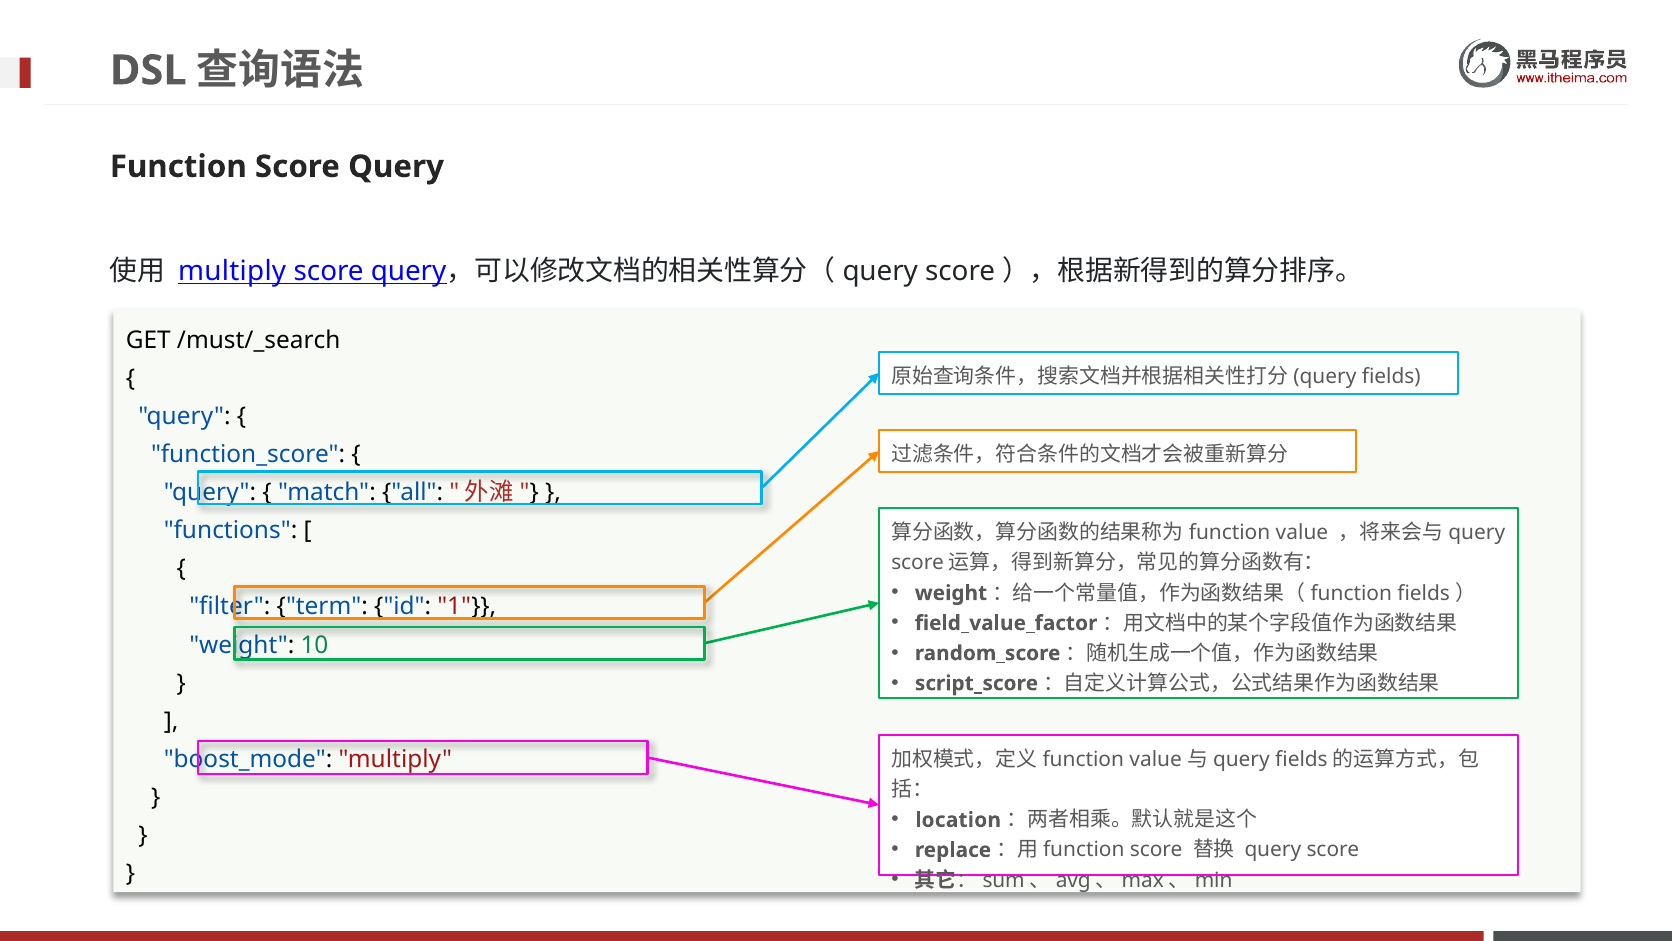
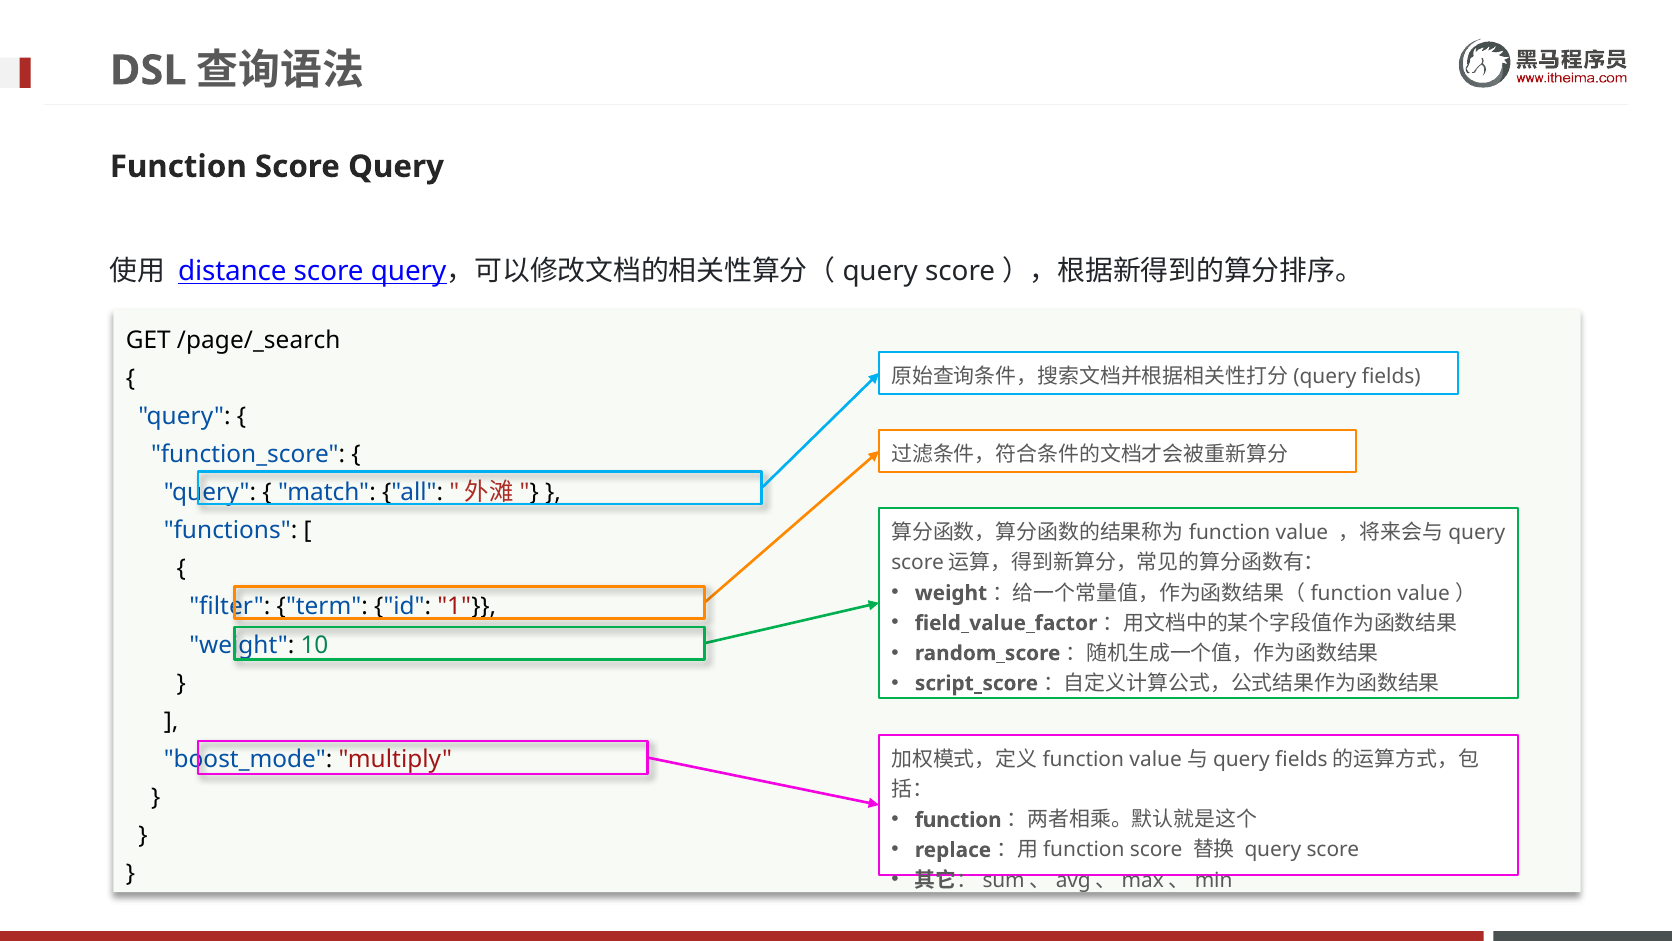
multiply: multiply -> distance (232, 271)
/must/_search: /must/_search -> /page/_search (259, 341)
fields: fields -> value (1424, 593)
location: location -> function (958, 820)
